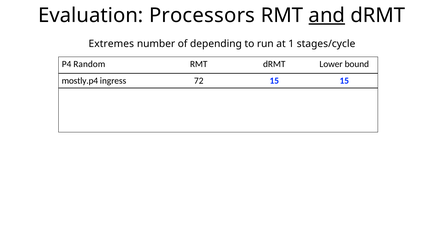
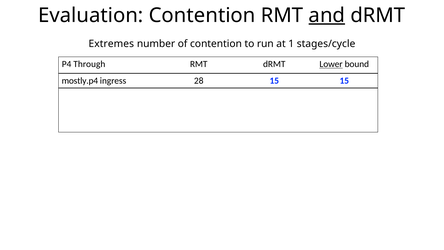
Evaluation Processors: Processors -> Contention (202, 15)
of depending: depending -> contention (216, 44)
Random: Random -> Through (89, 64)
Lower underline: none -> present (331, 64)
72: 72 -> 28 (199, 81)
